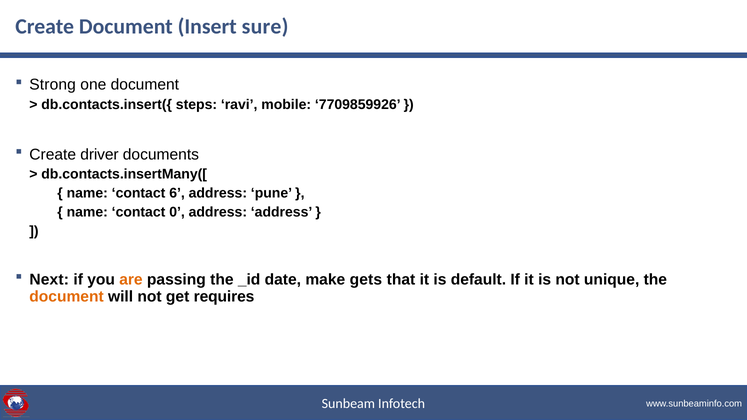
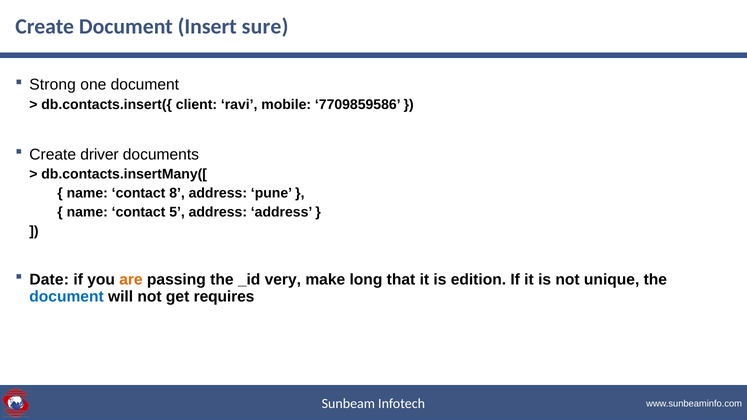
steps: steps -> client (196, 105)
7709859926: 7709859926 -> 7709859586 (358, 105)
6: 6 -> 8 (177, 193)
0: 0 -> 5 (177, 212)
Next: Next -> Date (49, 280)
date: date -> very (283, 280)
gets: gets -> long (366, 280)
default: default -> edition (478, 280)
document colour: orange -> blue (67, 297)
